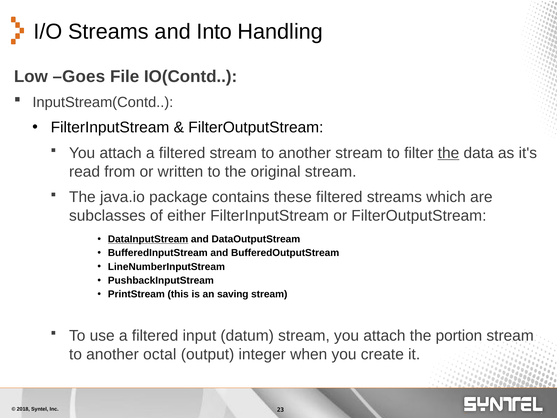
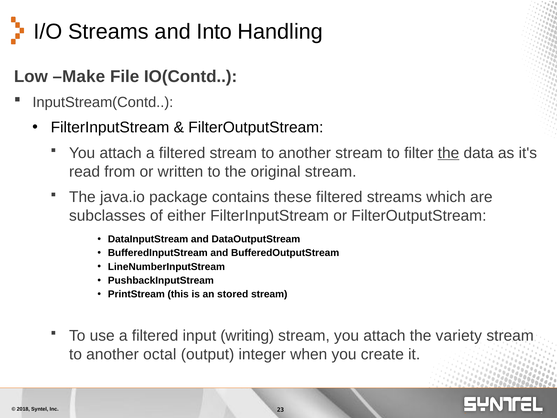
Goes: Goes -> Make (79, 76)
DataInputStream underline: present -> none (148, 239)
saving: saving -> stored (233, 294)
datum: datum -> writing (247, 336)
portion: portion -> variety (459, 336)
